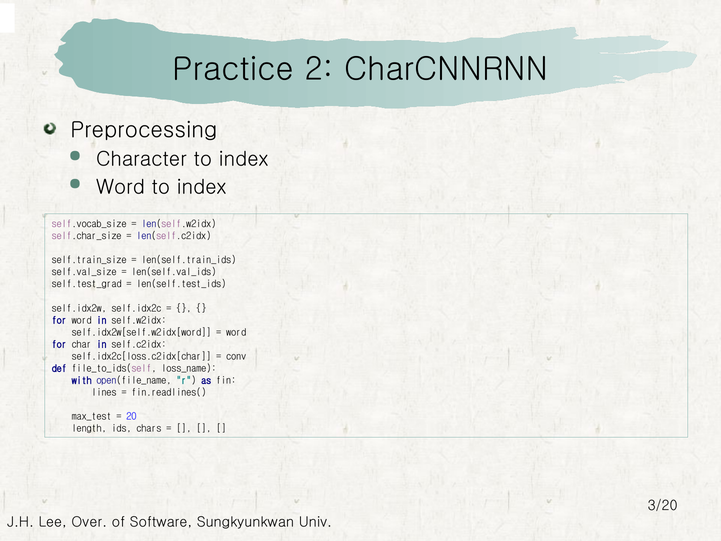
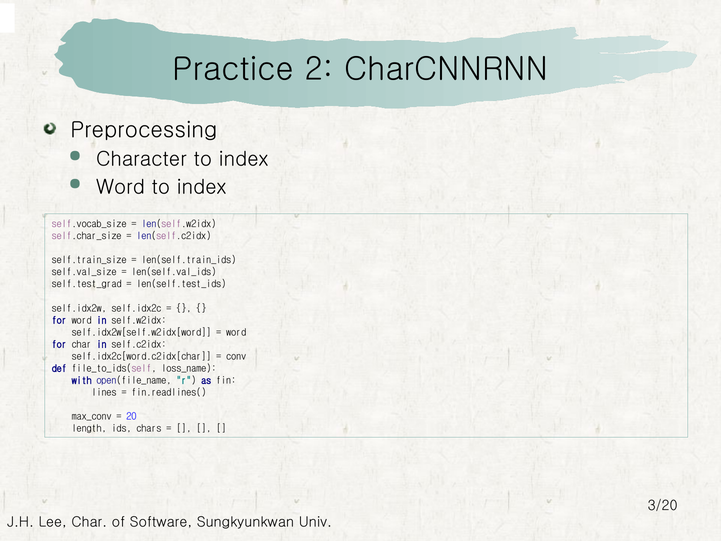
self.idx2c[loss.c2idx[char: self.idx2c[loss.c2idx[char -> self.idx2c[word.c2idx[char (141, 356)
max_test: max_test -> max_conv (92, 416)
Lee Over: Over -> Char (89, 522)
